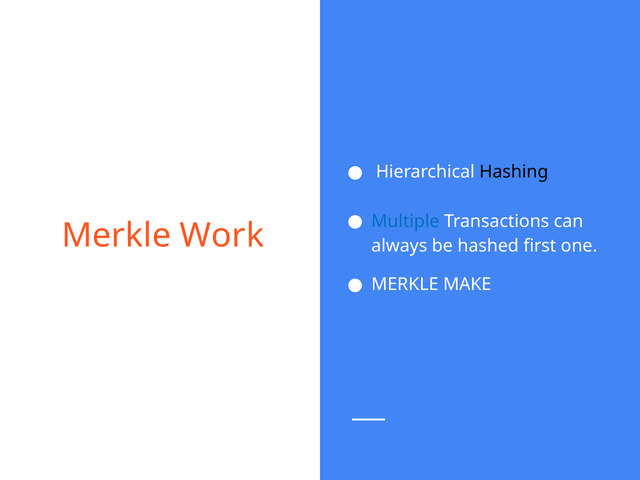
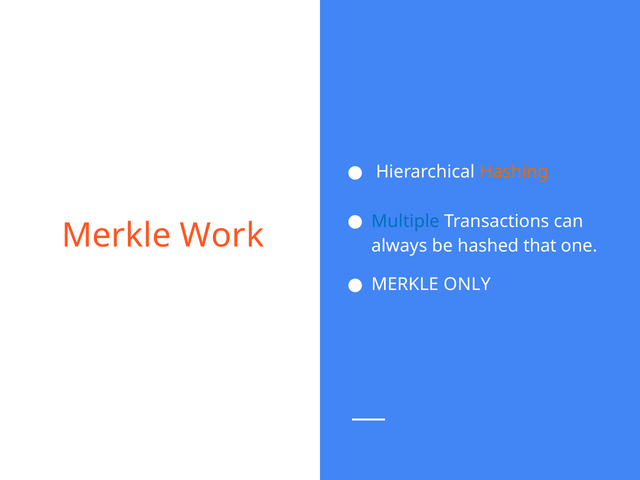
Hashing colour: black -> orange (514, 172)
first: first -> that (540, 246)
MAKE: MAKE -> ONLY (467, 284)
